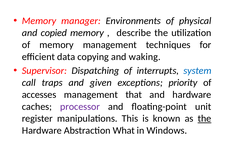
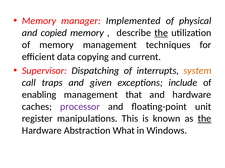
Environments: Environments -> Implemented (133, 21)
the underline: none -> present (161, 33)
waking: waking -> current (145, 57)
system colour: blue -> orange (197, 71)
priority: priority -> include (183, 83)
accesses: accesses -> enabling (39, 95)
